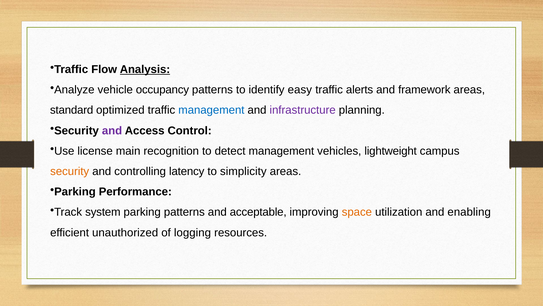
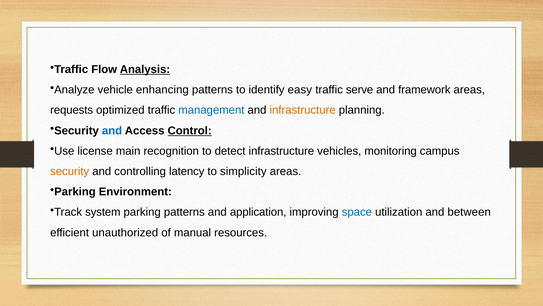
occupancy: occupancy -> enhancing (162, 90)
alerts: alerts -> serve (360, 90)
standard: standard -> requests (72, 110)
infrastructure colour: purple -> orange (303, 110)
and colour: purple -> blue (112, 130)
Control underline: none -> present (190, 130)
detect management: management -> infrastructure (281, 151)
lightweight: lightweight -> monitoring (391, 151)
Performance: Performance -> Environment (135, 192)
acceptable: acceptable -> application (258, 212)
space colour: orange -> blue (357, 212)
enabling: enabling -> between (469, 212)
logging: logging -> manual (193, 232)
